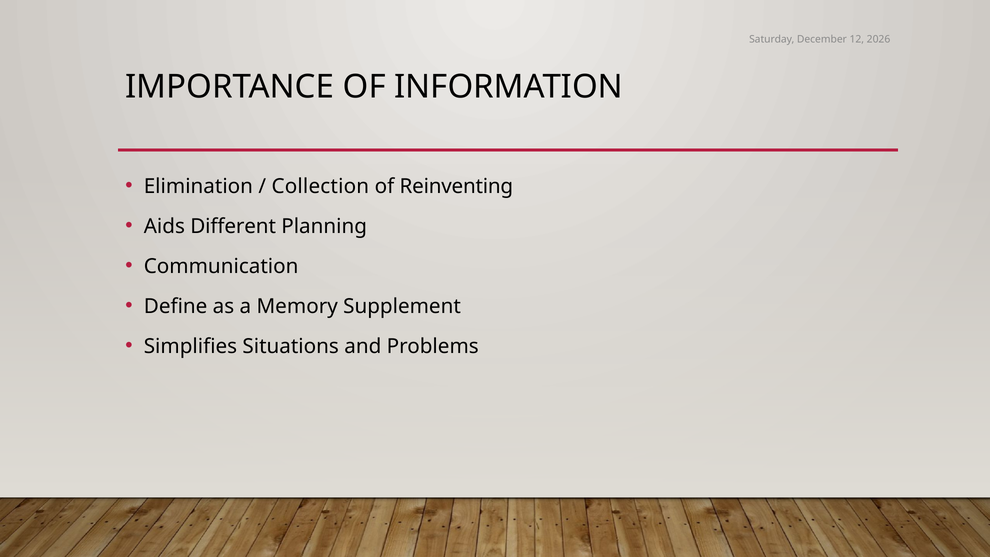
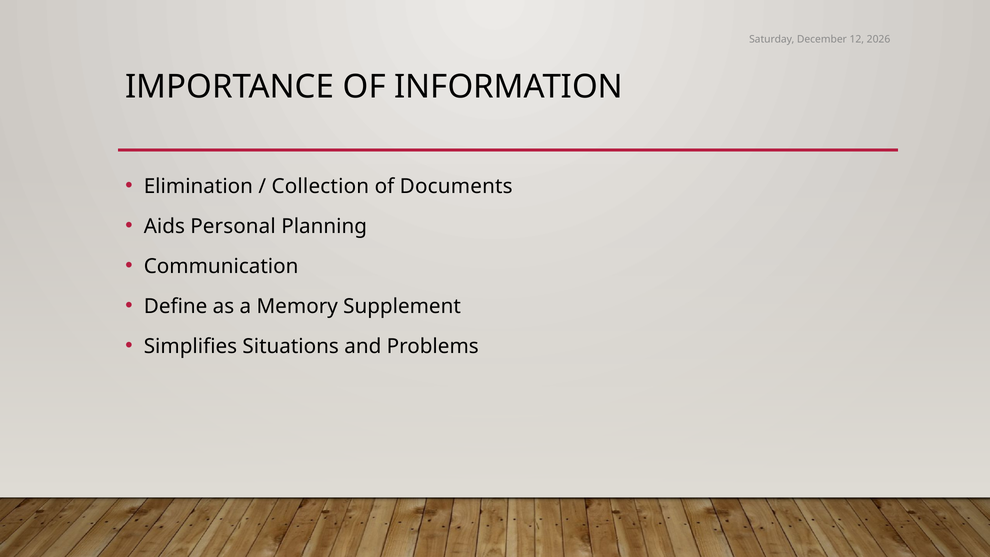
Reinventing: Reinventing -> Documents (456, 186)
Different: Different -> Personal (233, 226)
